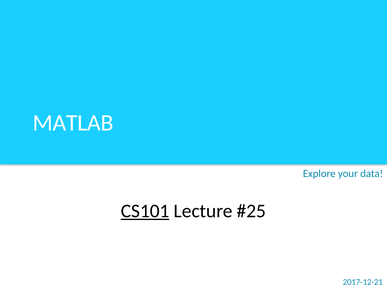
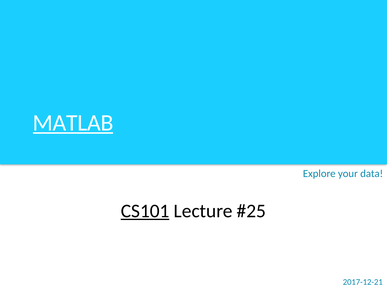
MATLAB underline: none -> present (73, 123)
